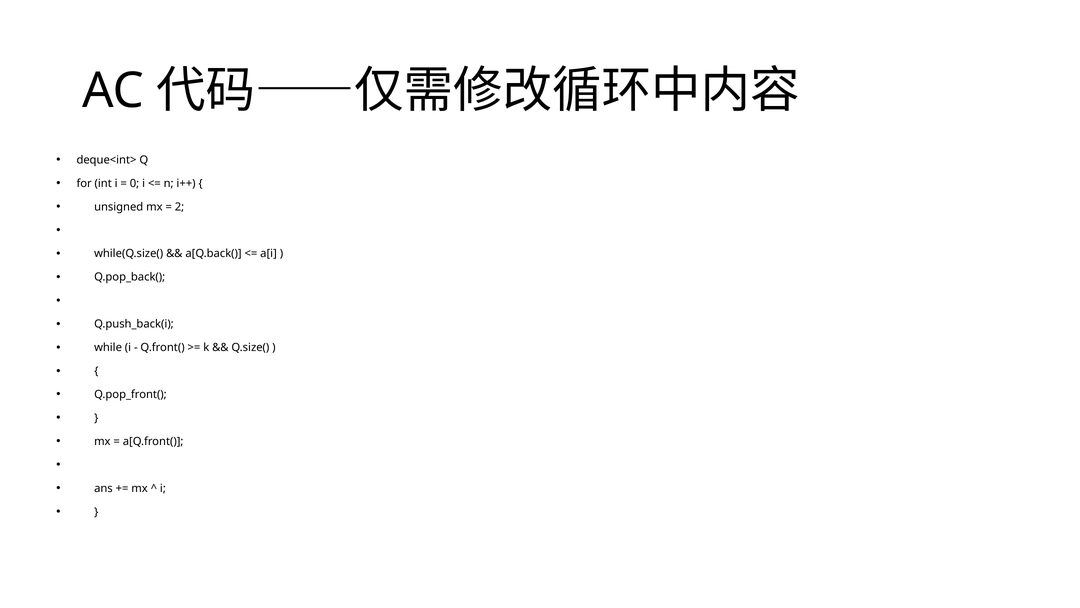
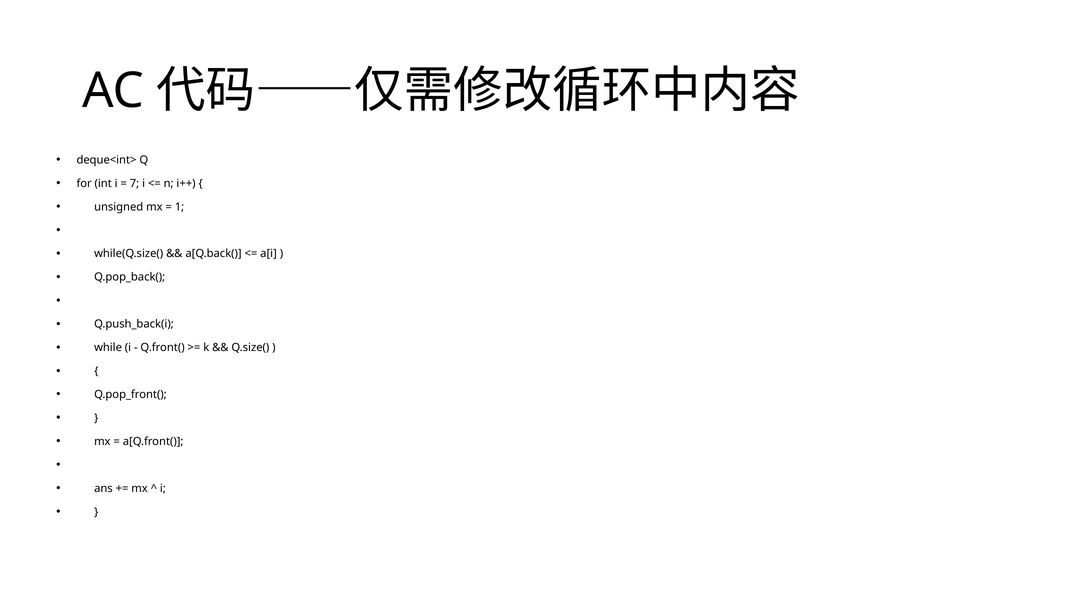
0: 0 -> 7 (135, 183)
2: 2 -> 1 (180, 207)
